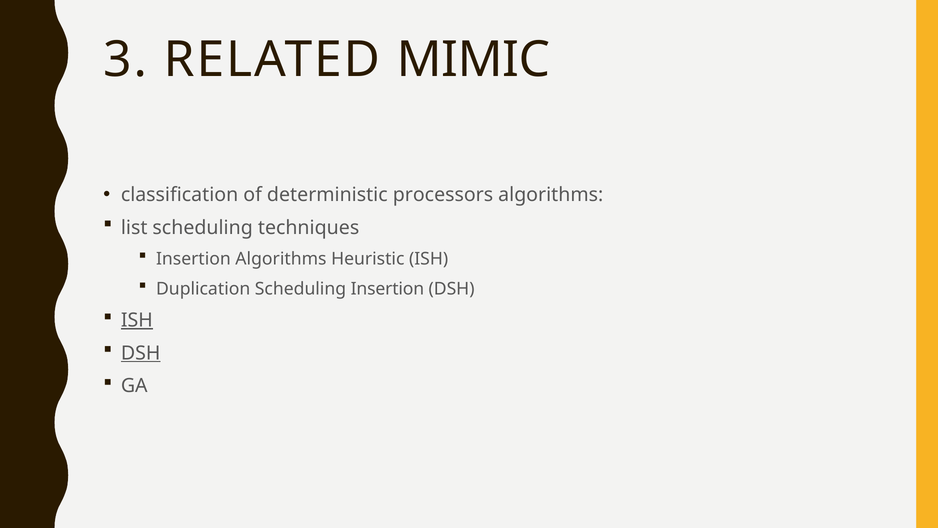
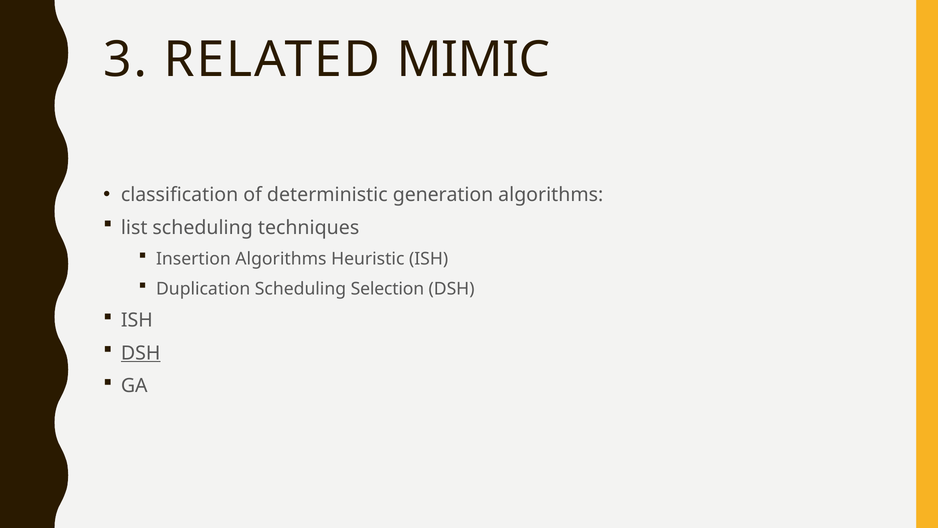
processors: processors -> generation (443, 195)
Scheduling Insertion: Insertion -> Selection (387, 289)
ISH underline: present -> none (137, 320)
